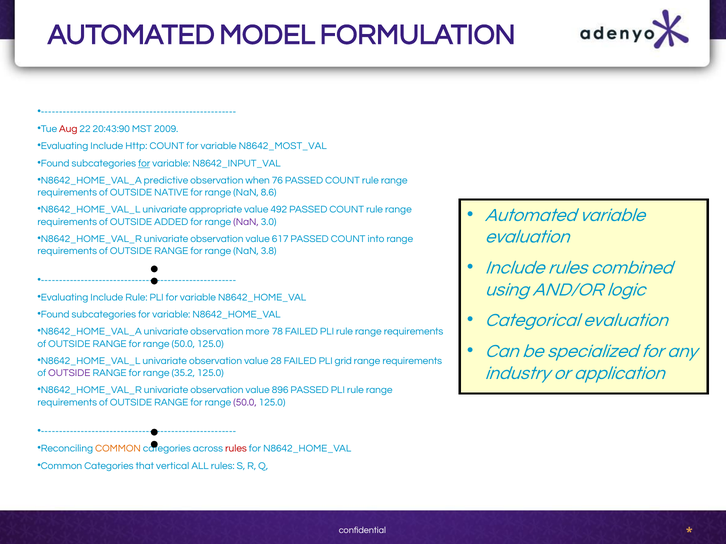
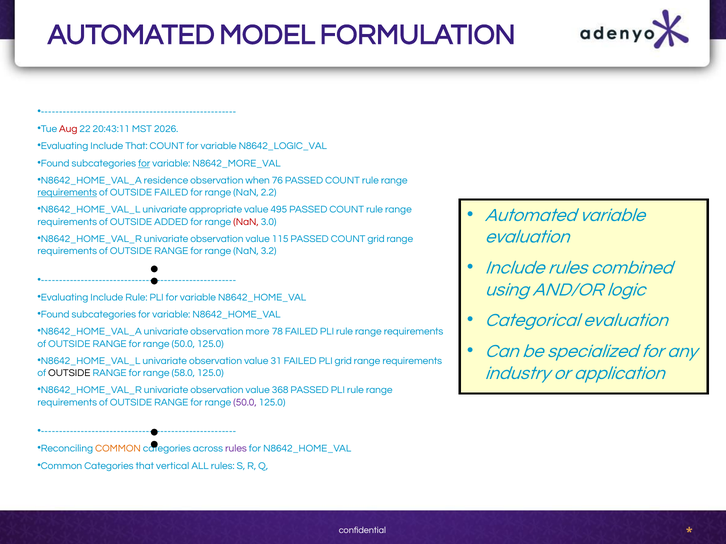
20:43:90: 20:43:90 -> 20:43:11 (111, 129)
2009: 2009 -> 2026 (166, 129)
Include Http: Http -> That (136, 146)
N8642_MOST_VAL: N8642_MOST_VAL -> N8642_LOGIC_VAL (283, 146)
N8642_INPUT_VAL: N8642_INPUT_VAL -> N8642_MORE_VAL (237, 163)
predictive: predictive -> residence (166, 181)
requirements underline: none -> present (67, 193)
OUTSIDE NATIVE: NATIVE -> FAILED (171, 193)
8.6: 8.6 -> 2.2 (269, 193)
492: 492 -> 495 (279, 210)
NaN colour: purple -> red (246, 222)
617: 617 -> 115 (280, 239)
COUNT into: into -> grid (376, 239)
3.8: 3.8 -> 3.2 (269, 251)
28: 28 -> 31 (276, 361)
OUTSIDE colour: purple -> black (69, 373)
35.2: 35.2 -> 58.0 (183, 373)
896: 896 -> 368 (280, 390)
rules colour: red -> purple (236, 449)
